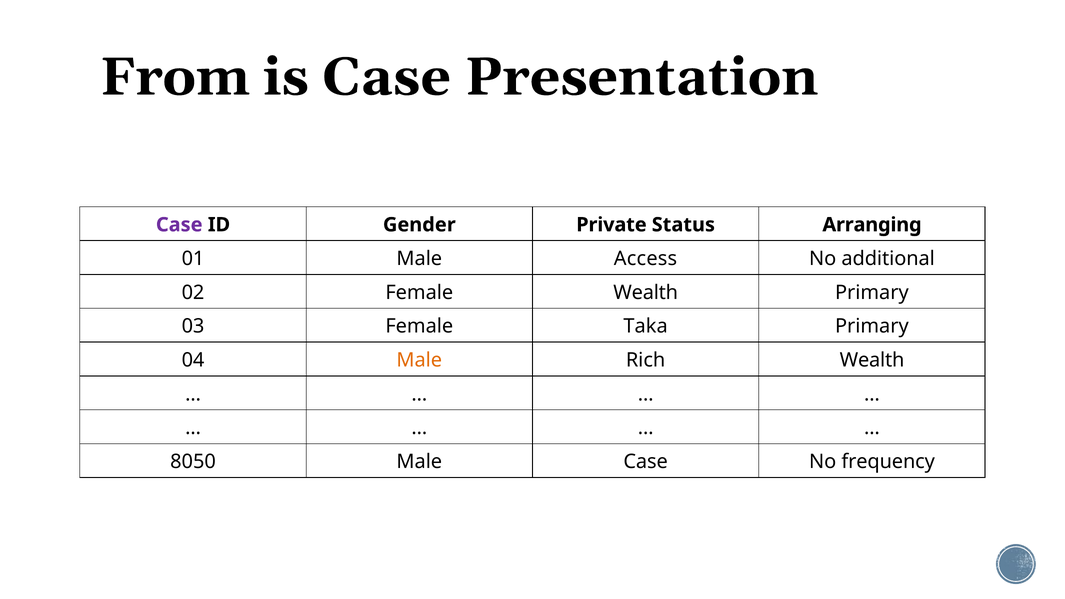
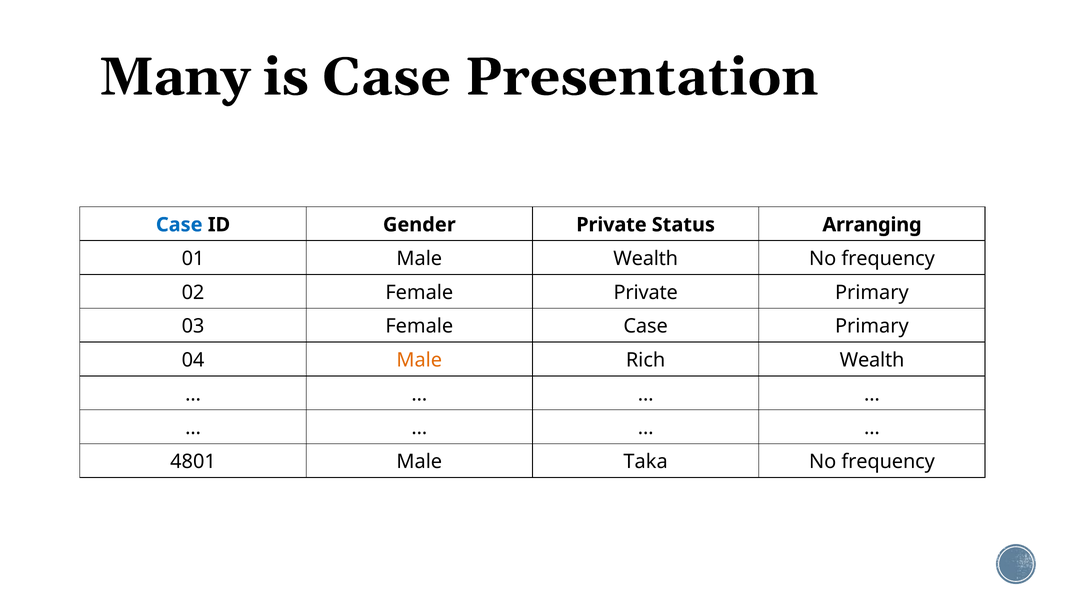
From: From -> Many (175, 77)
Case colour: purple -> blue (179, 225)
Male Access: Access -> Wealth (646, 259)
additional: additional -> frequency (888, 259)
Female Wealth: Wealth -> Private (646, 292)
Female Taka: Taka -> Case (646, 326)
8050: 8050 -> 4801 (193, 462)
Male Case: Case -> Taka (646, 462)
